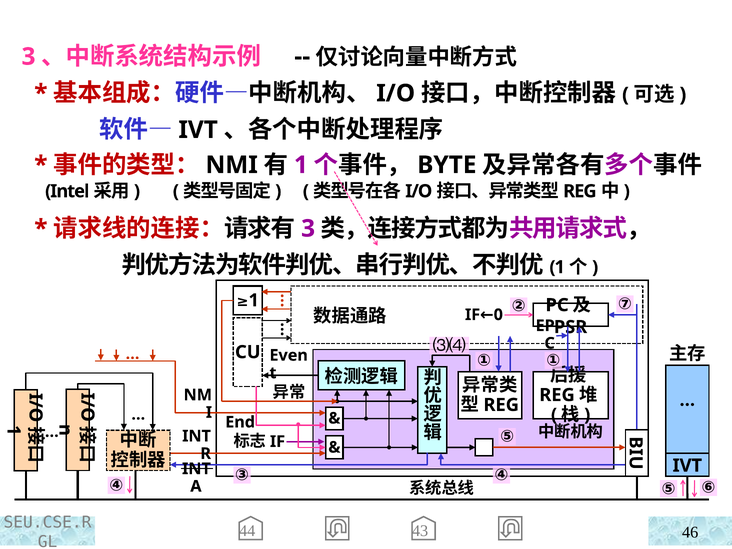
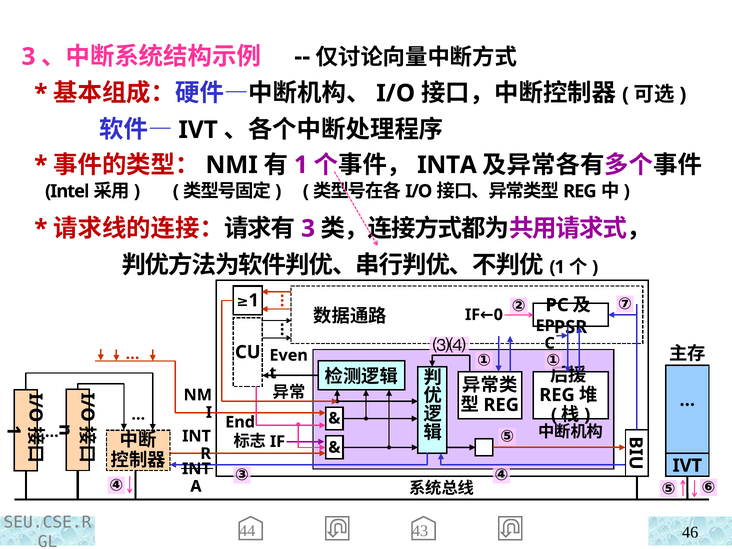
BYTE: BYTE -> INTA (447, 165)
